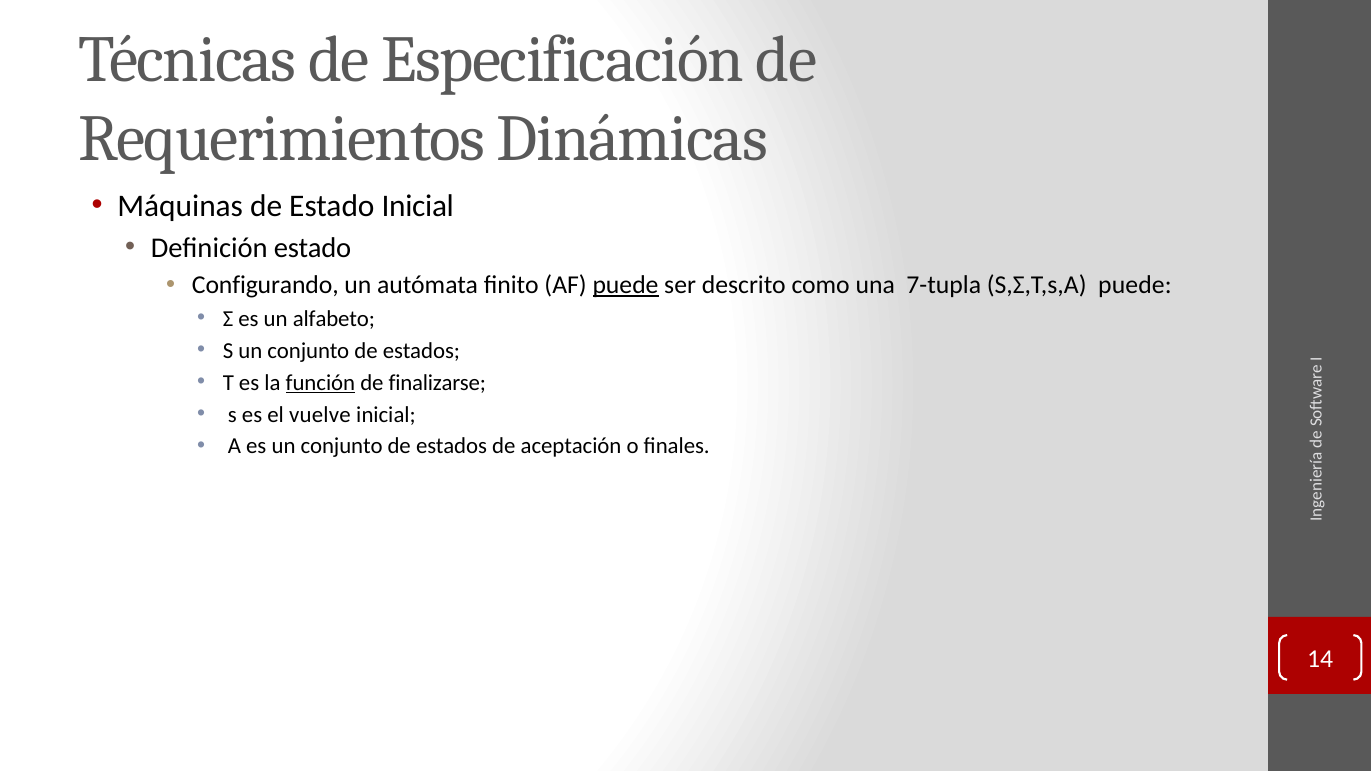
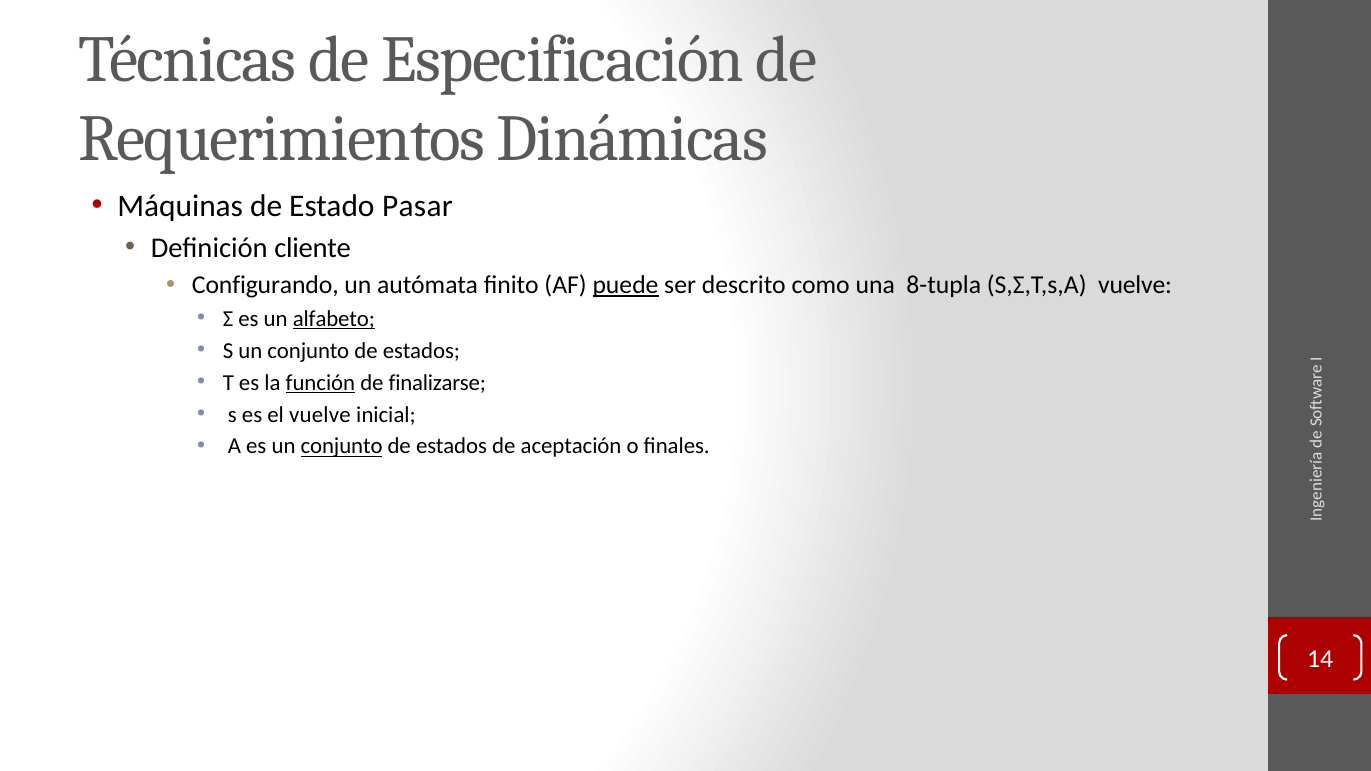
Estado Inicial: Inicial -> Pasar (417, 206)
Definición estado: estado -> cliente (313, 248)
7-tupla: 7-tupla -> 8-tupla (944, 285)
S,Σ,T,s,A puede: puede -> vuelve (1135, 285)
alfabeto underline: none -> present (334, 319)
conjunto underline: none -> present (342, 447)
